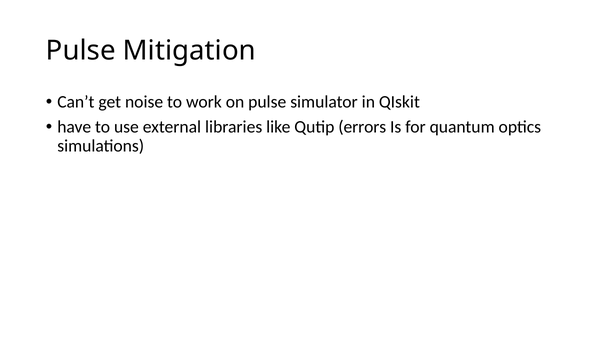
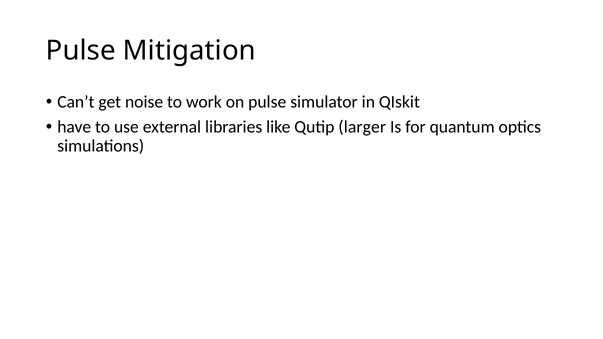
errors: errors -> larger (362, 127)
